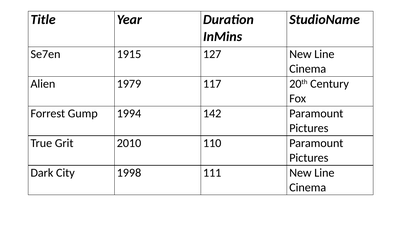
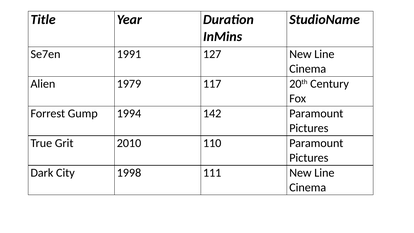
1915: 1915 -> 1991 (129, 54)
